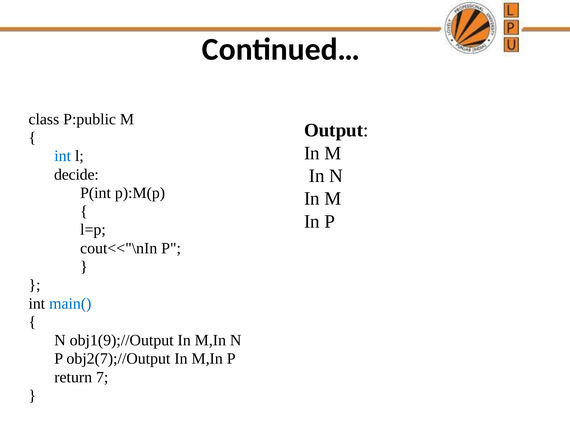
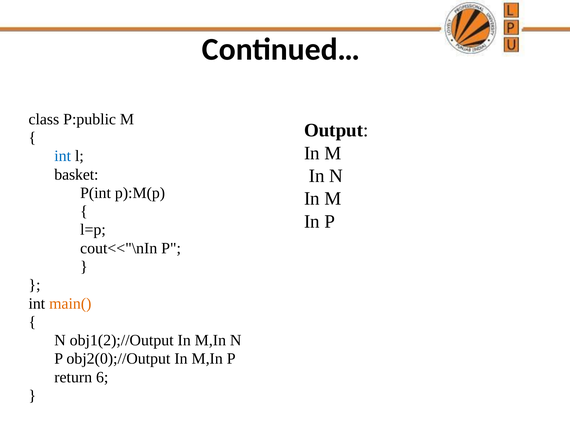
decide: decide -> basket (76, 175)
main( colour: blue -> orange (70, 304)
obj1(9);//Output: obj1(9);//Output -> obj1(2);//Output (122, 341)
obj2(7);//Output: obj2(7);//Output -> obj2(0);//Output (118, 359)
7: 7 -> 6 (102, 378)
